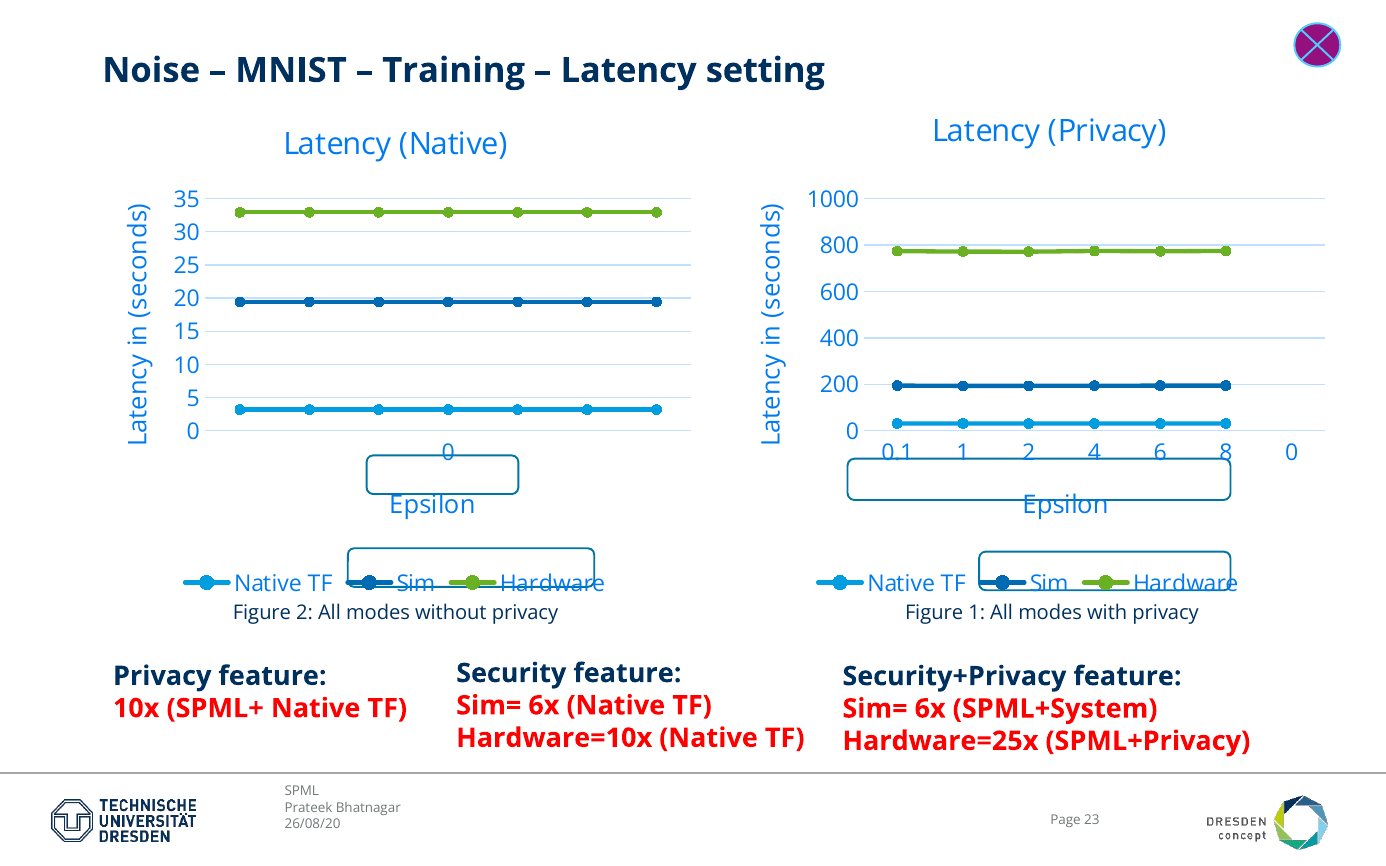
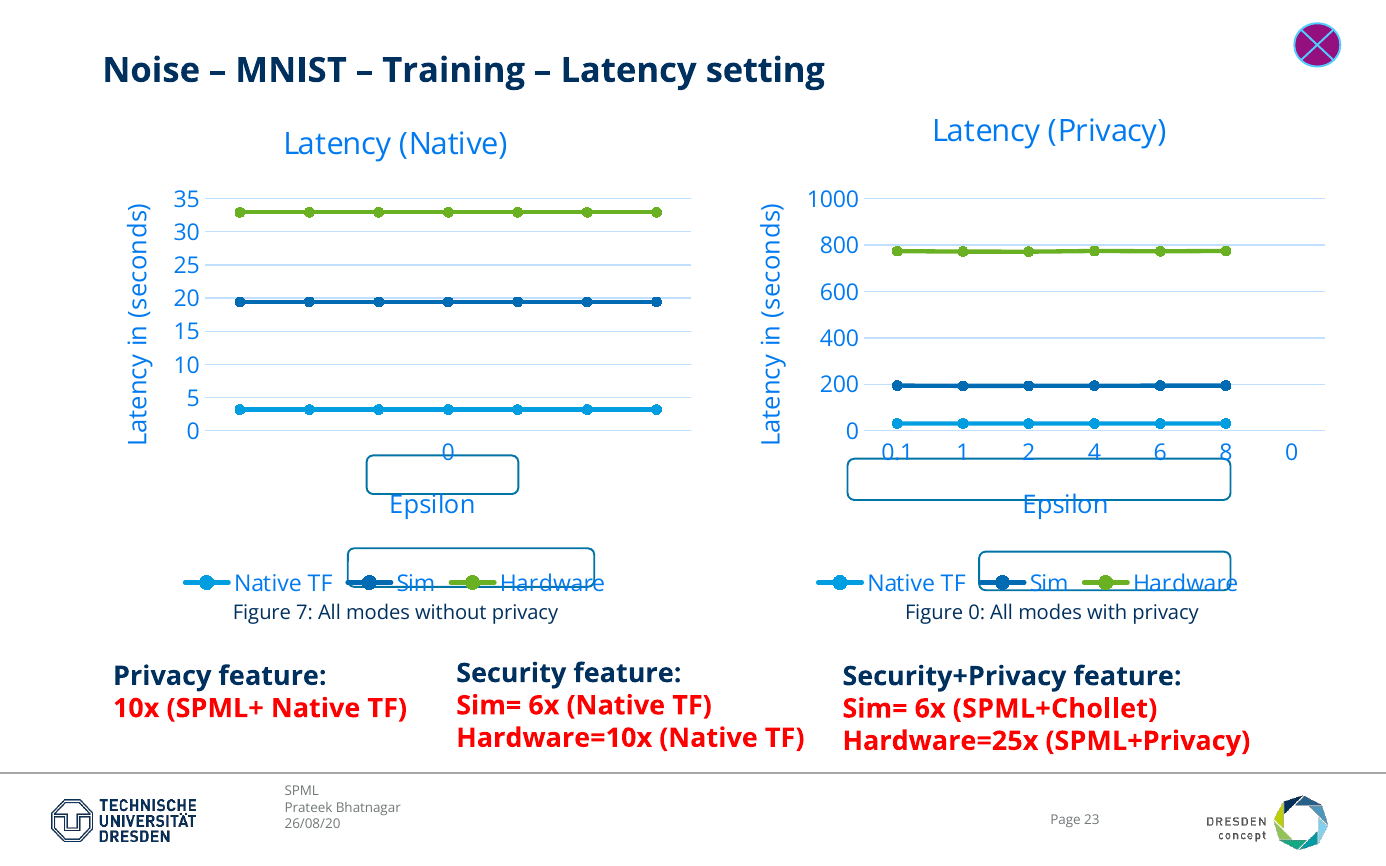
Figure 2: 2 -> 7 (305, 613)
Figure 1: 1 -> 0 (977, 613)
SPML+System: SPML+System -> SPML+Chollet (1055, 709)
